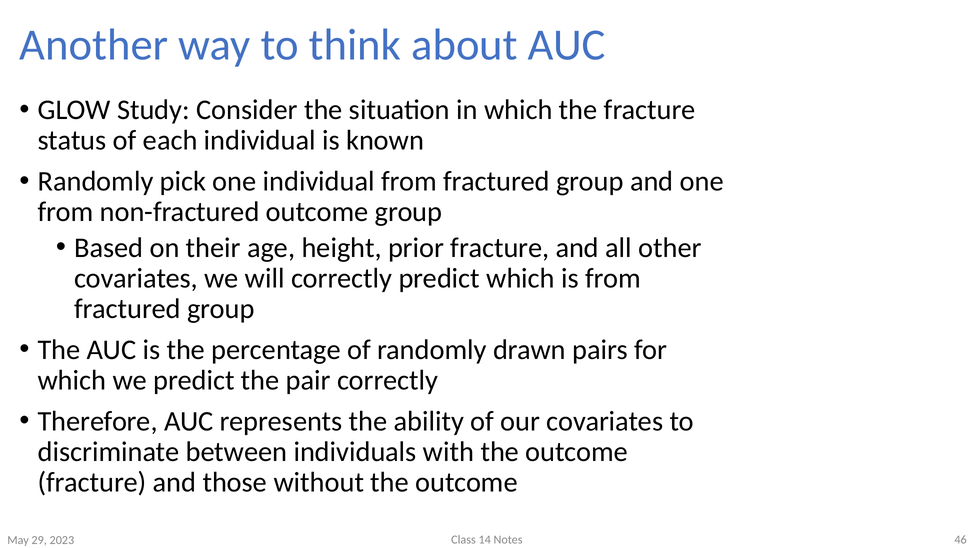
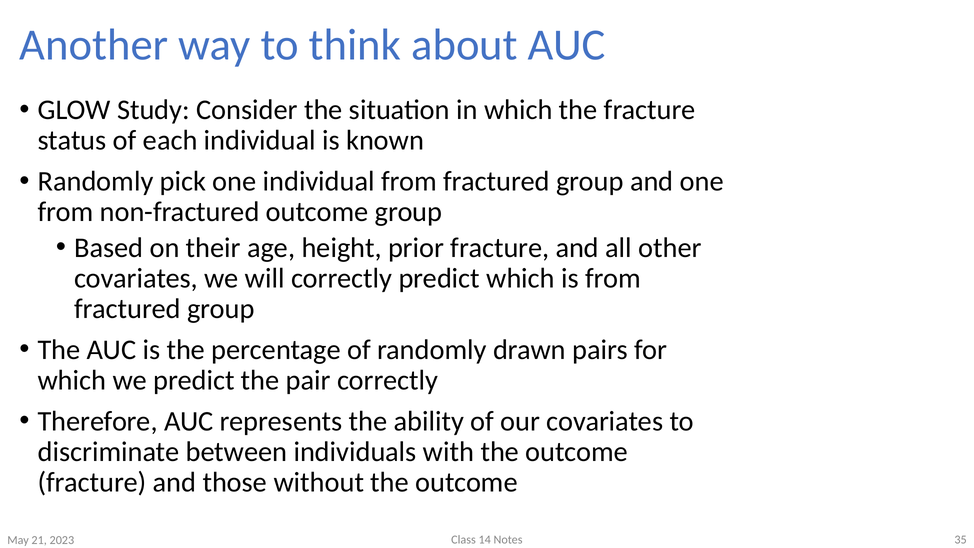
46: 46 -> 35 (961, 539)
29: 29 -> 21 (39, 540)
